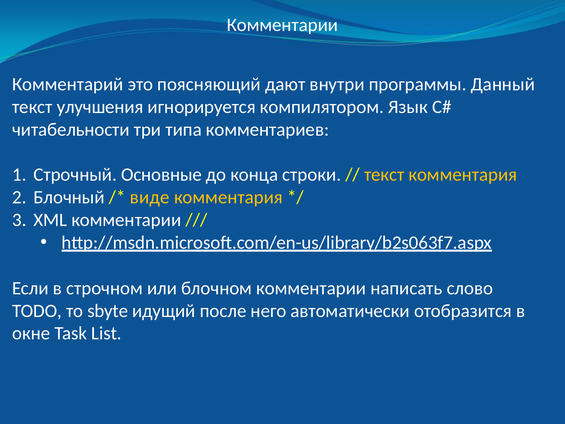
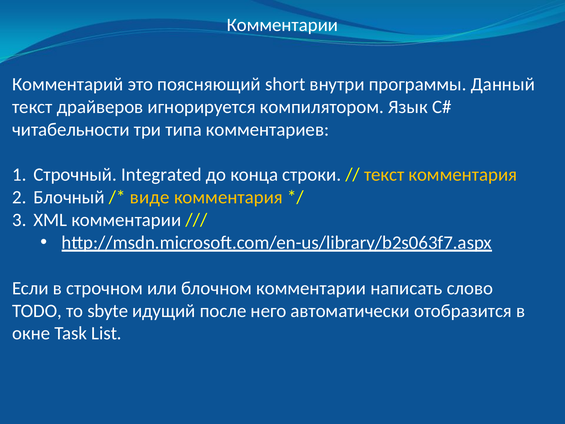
дают: дают -> short (285, 84)
улучшения: улучшения -> драйверов (100, 107)
Основные: Основные -> Integrated (161, 175)
